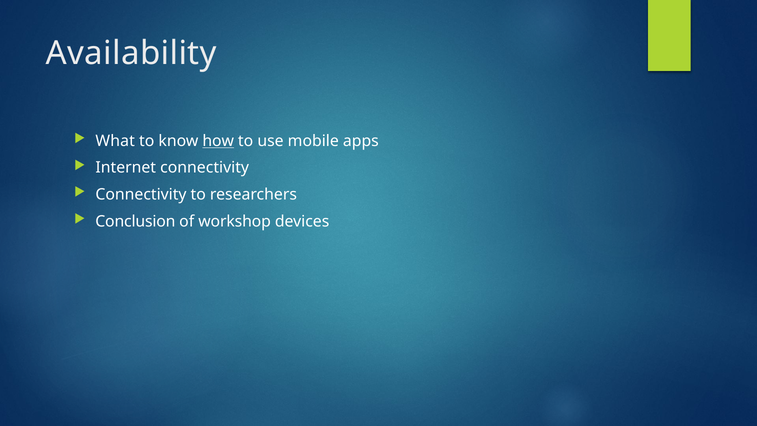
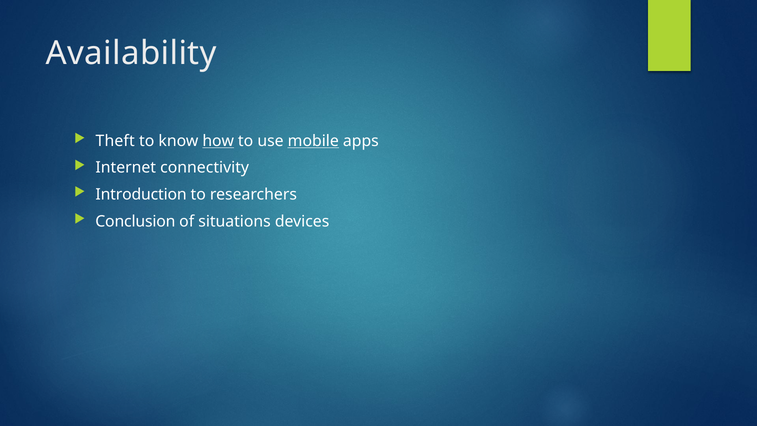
What: What -> Theft (115, 141)
mobile underline: none -> present (313, 141)
Connectivity: Connectivity -> Introduction (141, 195)
workshop: workshop -> situations (235, 221)
